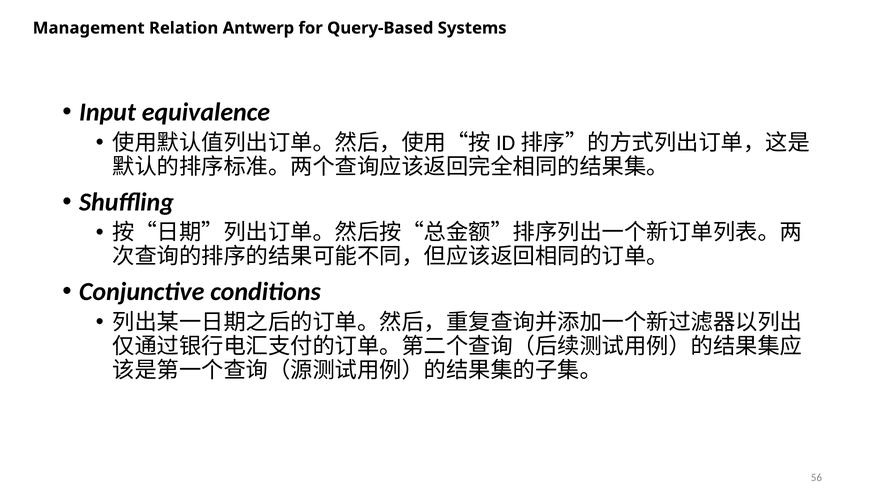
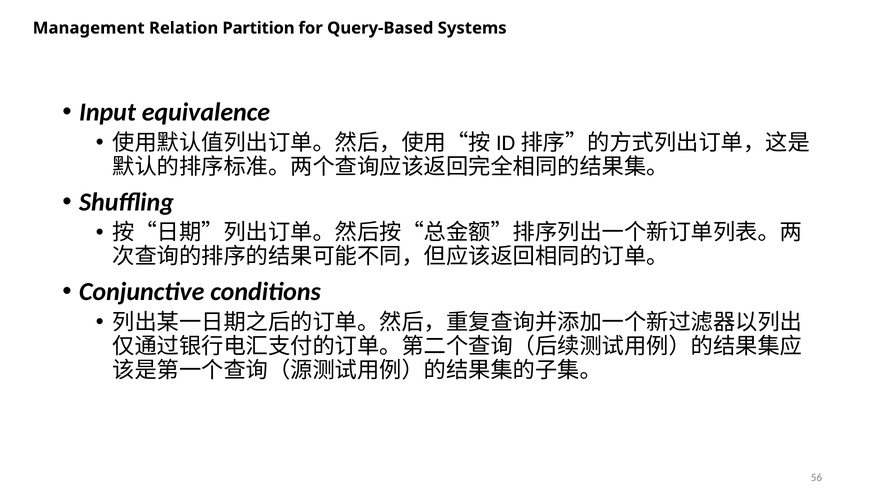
Antwerp: Antwerp -> Partition (258, 28)
